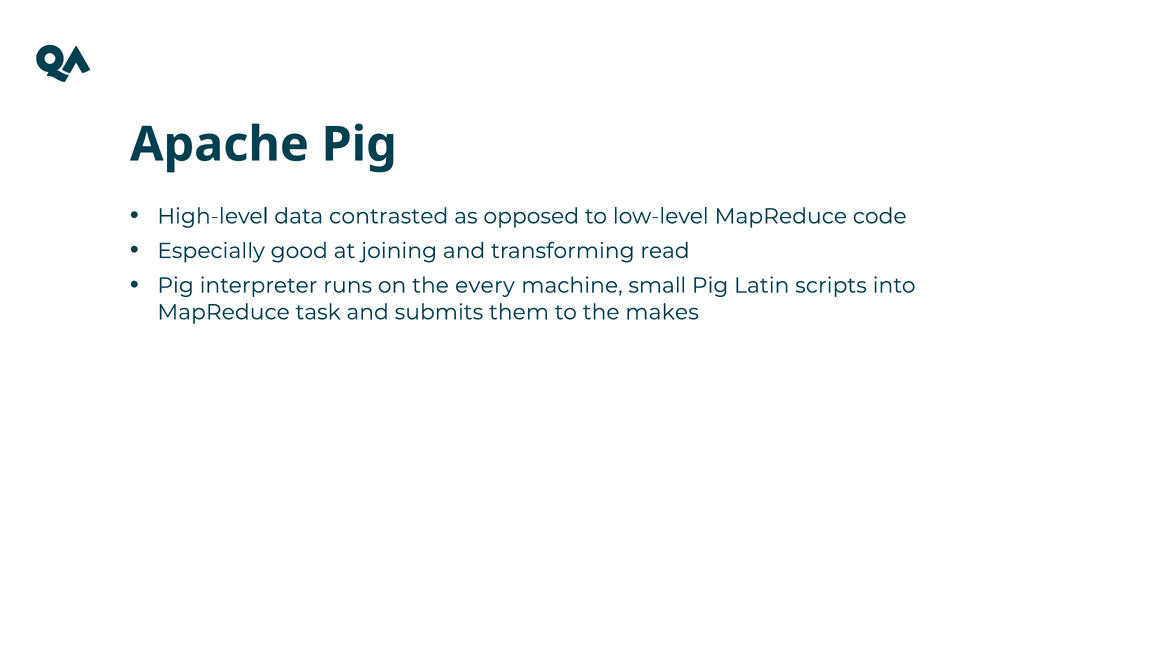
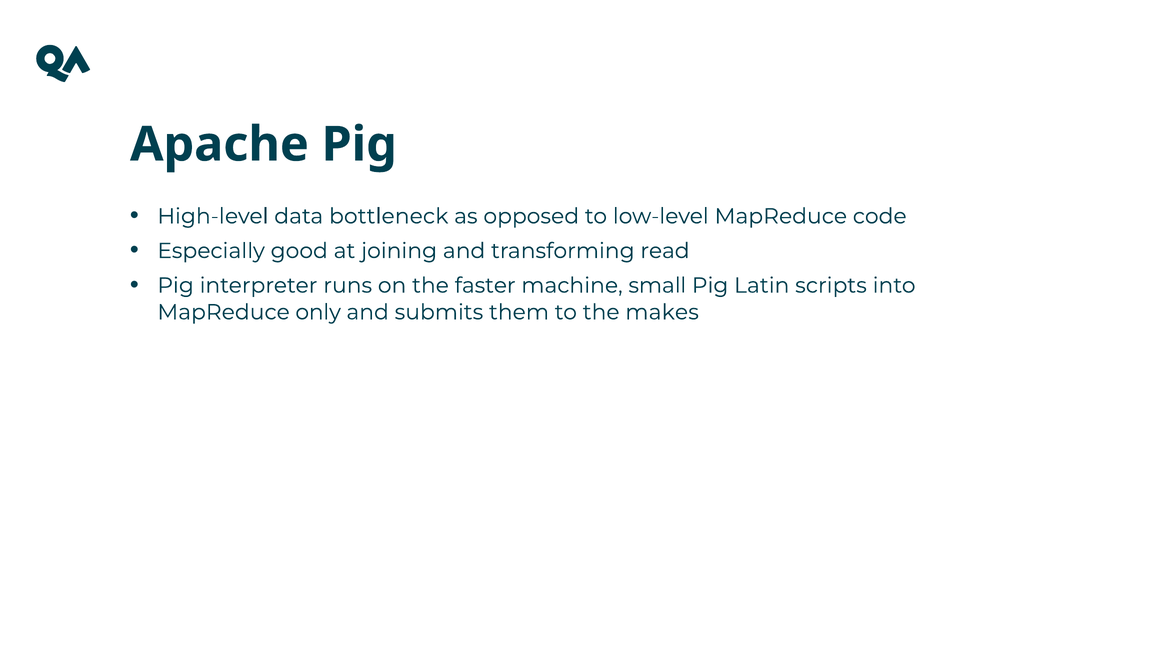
contrasted: contrasted -> bottleneck (389, 216)
every: every -> faster (485, 286)
task: task -> only (318, 312)
